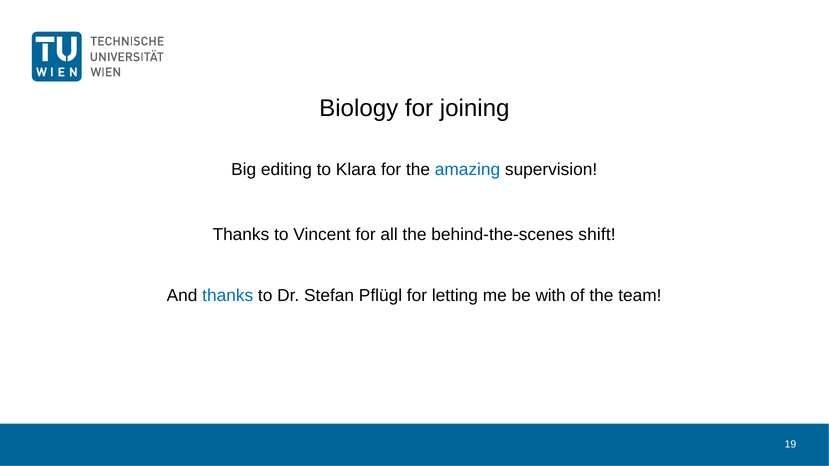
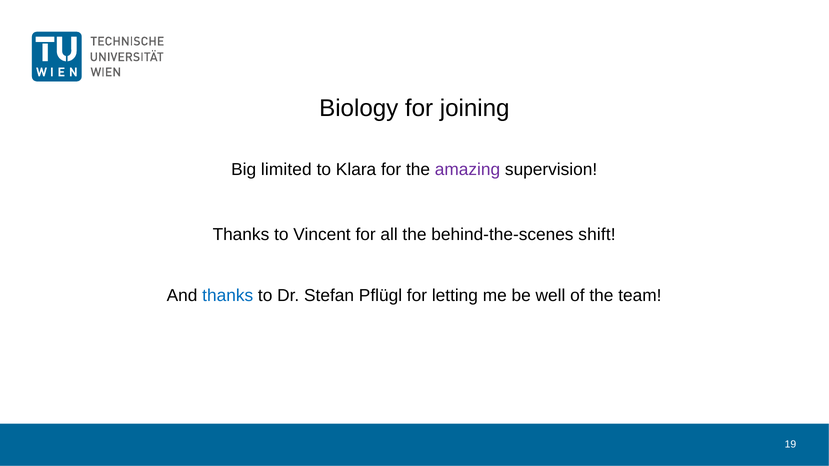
editing: editing -> limited (286, 170)
amazing colour: blue -> purple (467, 170)
with: with -> well (551, 296)
